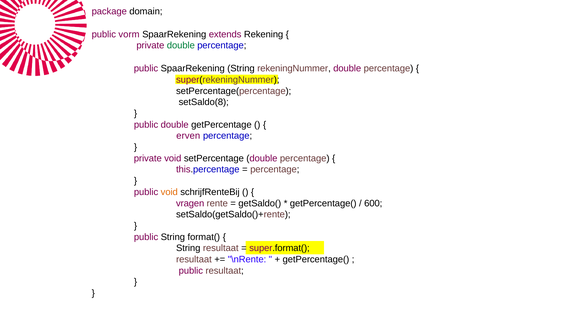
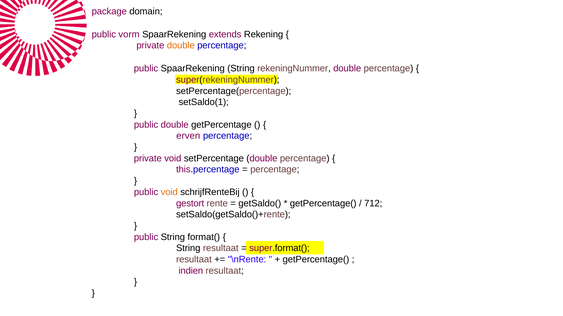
double colour: green -> orange (181, 46)
setSaldo(8: setSaldo(8 -> setSaldo(1 (204, 102)
vragen: vragen -> gestort (190, 204)
600: 600 -> 712 (373, 204)
public: public -> indien (191, 271)
